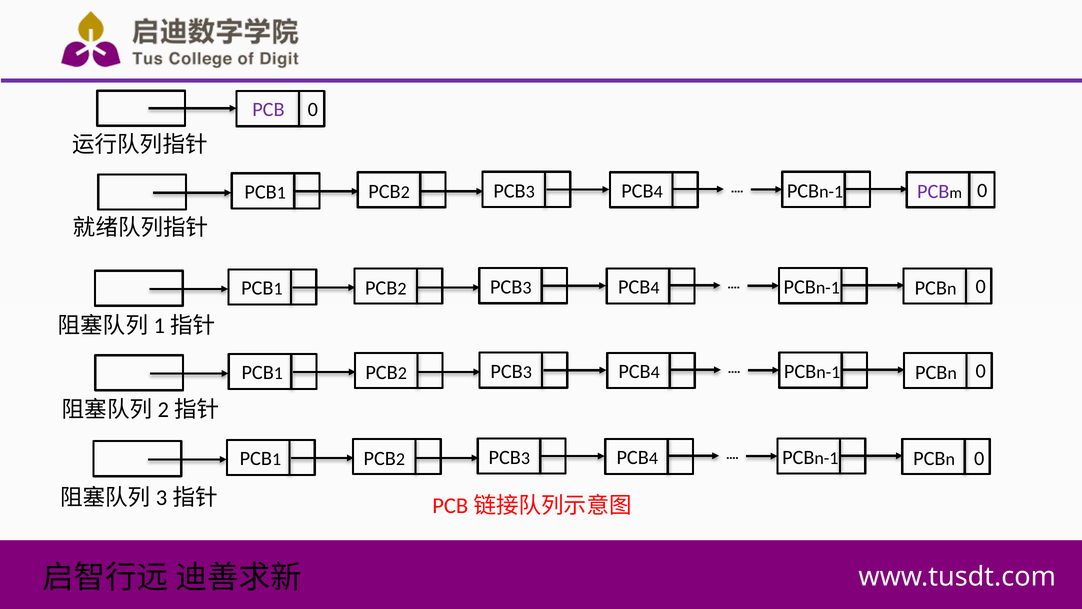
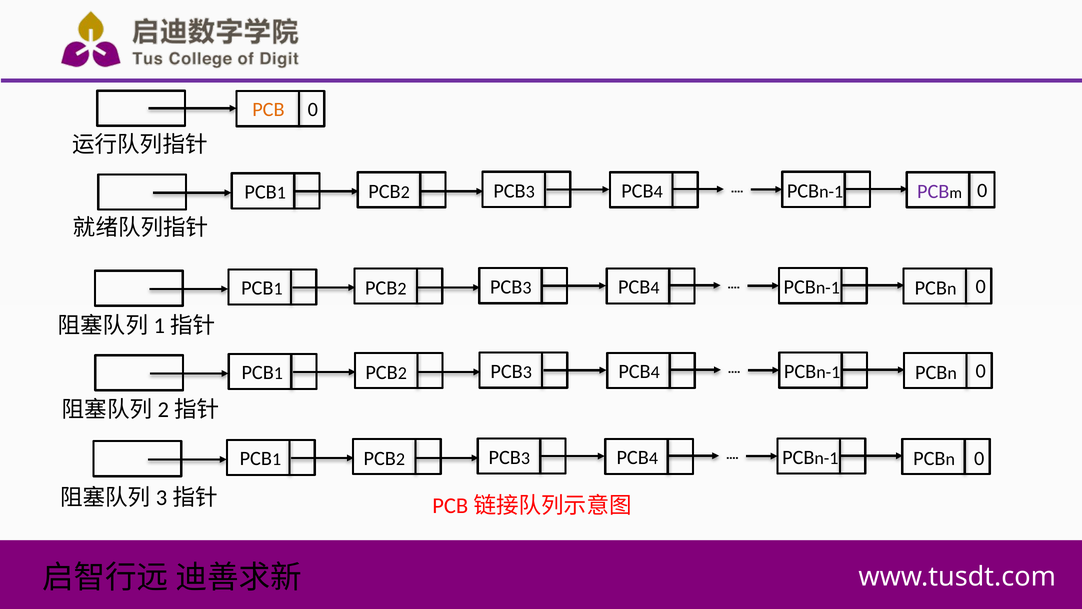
PCB colour: purple -> orange (268, 110)
